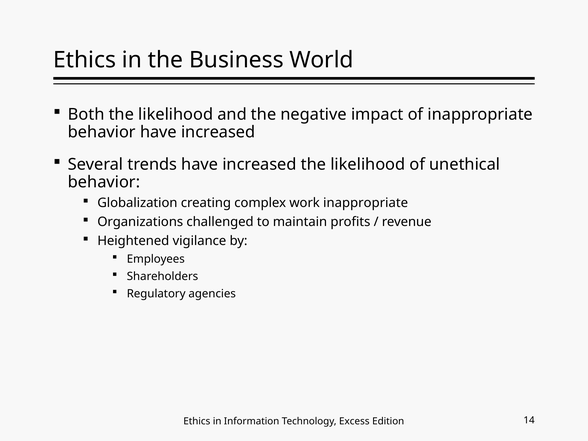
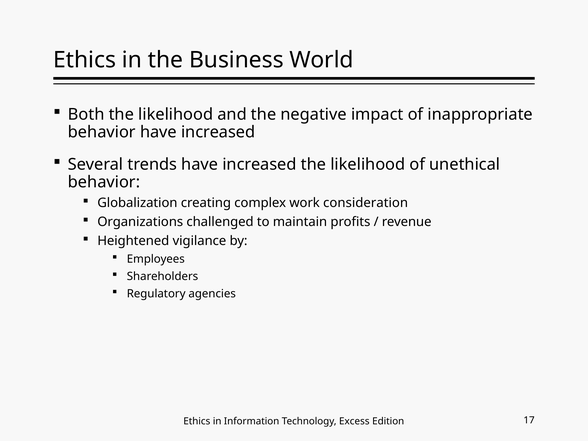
work inappropriate: inappropriate -> consideration (366, 203)
14: 14 -> 17 (529, 420)
